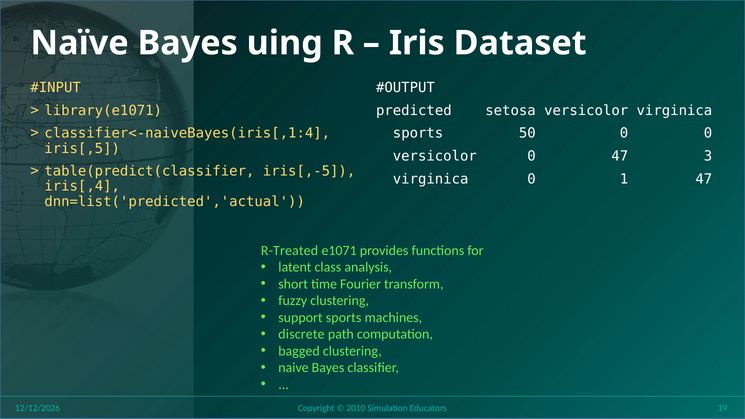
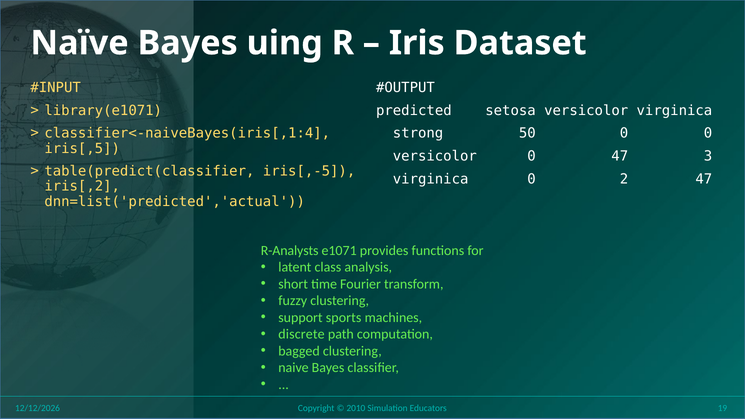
sports: sports -> strong (418, 133)
1: 1 -> 2 (624, 179)
iris[,4: iris[,4 -> iris[,2 (82, 186)
R-Treated: R-Treated -> R-Analysts (290, 250)
